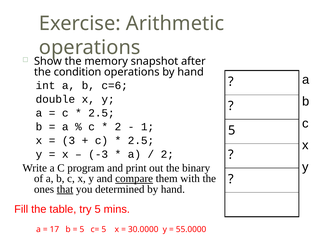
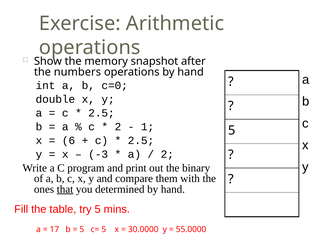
condition: condition -> numbers (77, 72)
c=6: c=6 -> c=0 (115, 86)
3: 3 -> 6 (69, 140)
compare underline: present -> none (134, 178)
